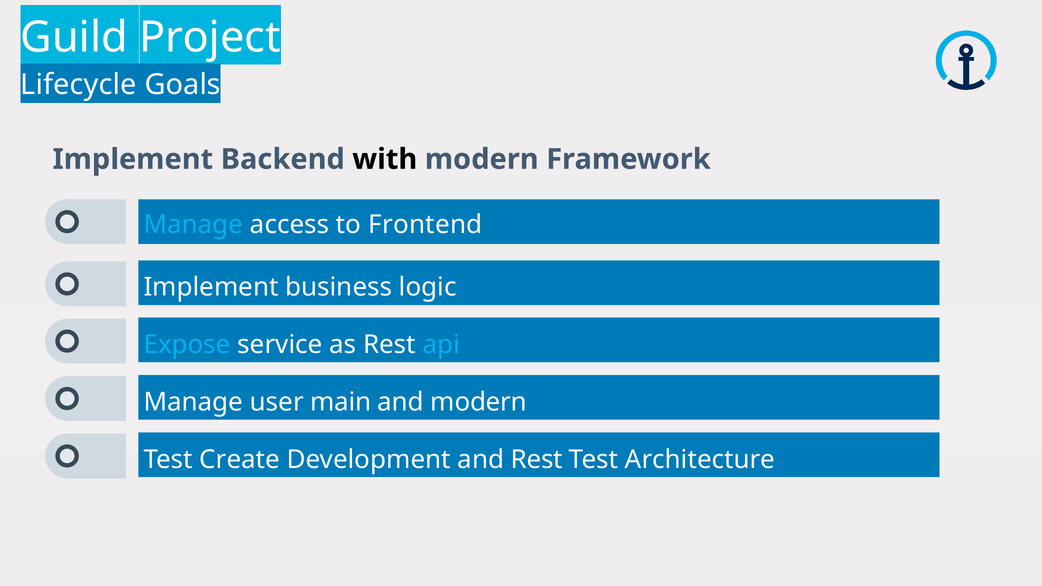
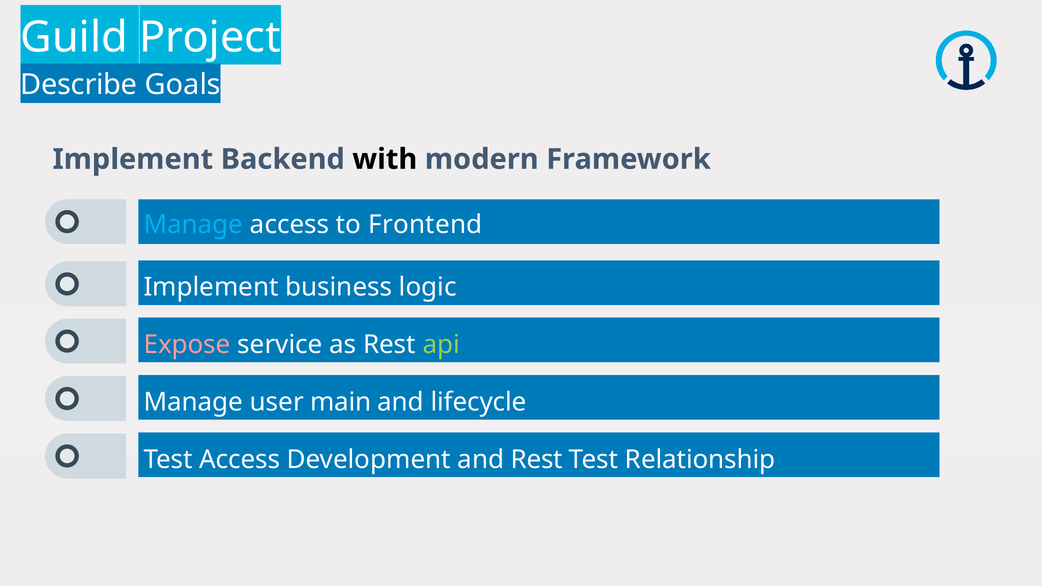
Lifecycle: Lifecycle -> Describe (79, 85)
Expose colour: light blue -> pink (187, 345)
api colour: light blue -> light green (441, 345)
and modern: modern -> lifecycle (479, 402)
Test Create: Create -> Access (240, 460)
Architecture: Architecture -> Relationship (700, 460)
